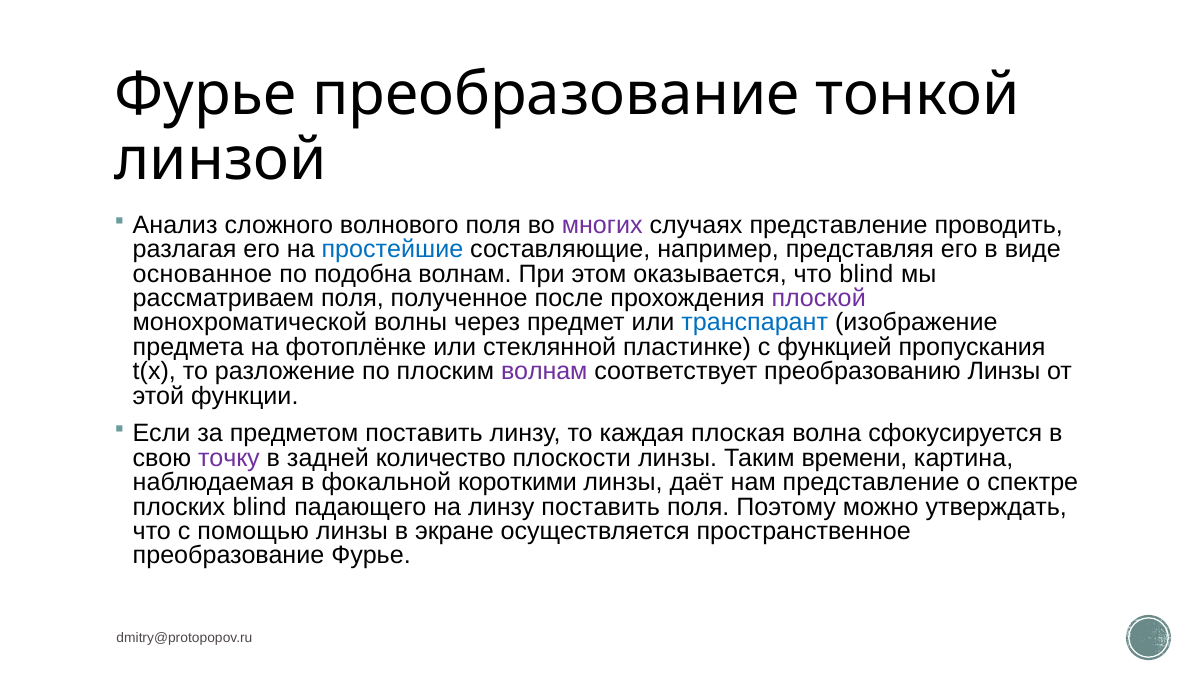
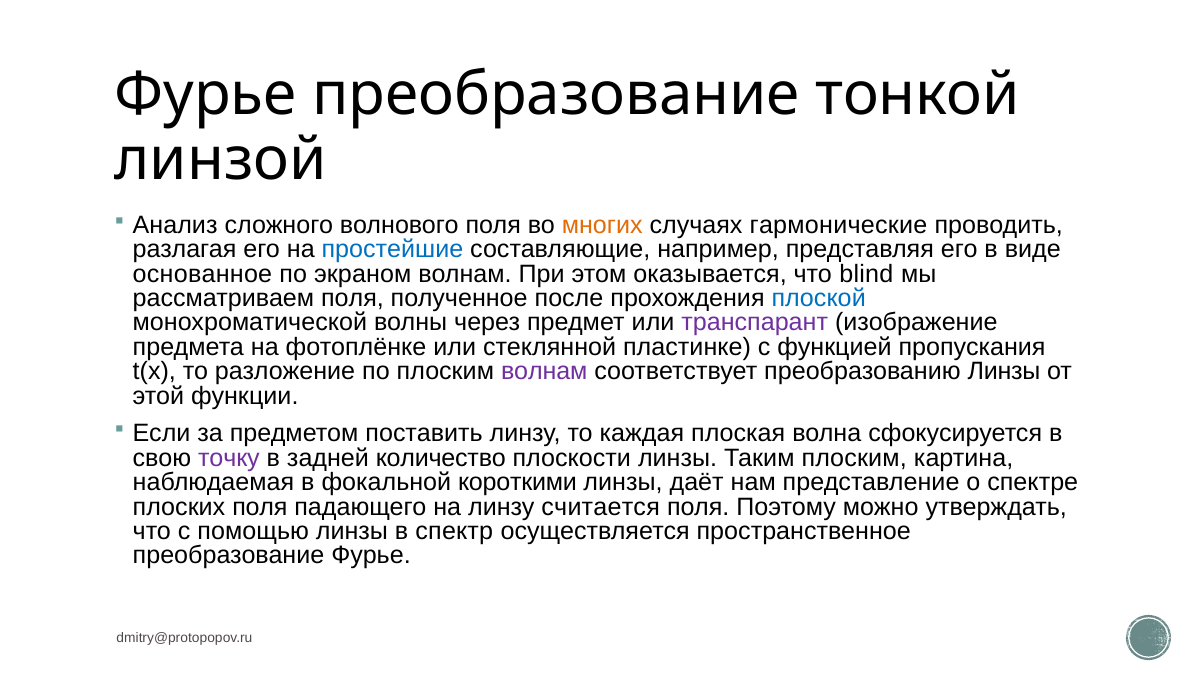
многих colour: purple -> orange (602, 225)
случаях представление: представление -> гармонические (838, 225)
подобна: подобна -> экраном (363, 274)
плоской colour: purple -> blue (819, 298)
транспарант colour: blue -> purple (755, 323)
Таким времени: времени -> плоским (854, 458)
плоских blind: blind -> поля (260, 507)
линзу поставить: поставить -> считается (601, 507)
экране: экране -> спектр (454, 531)
